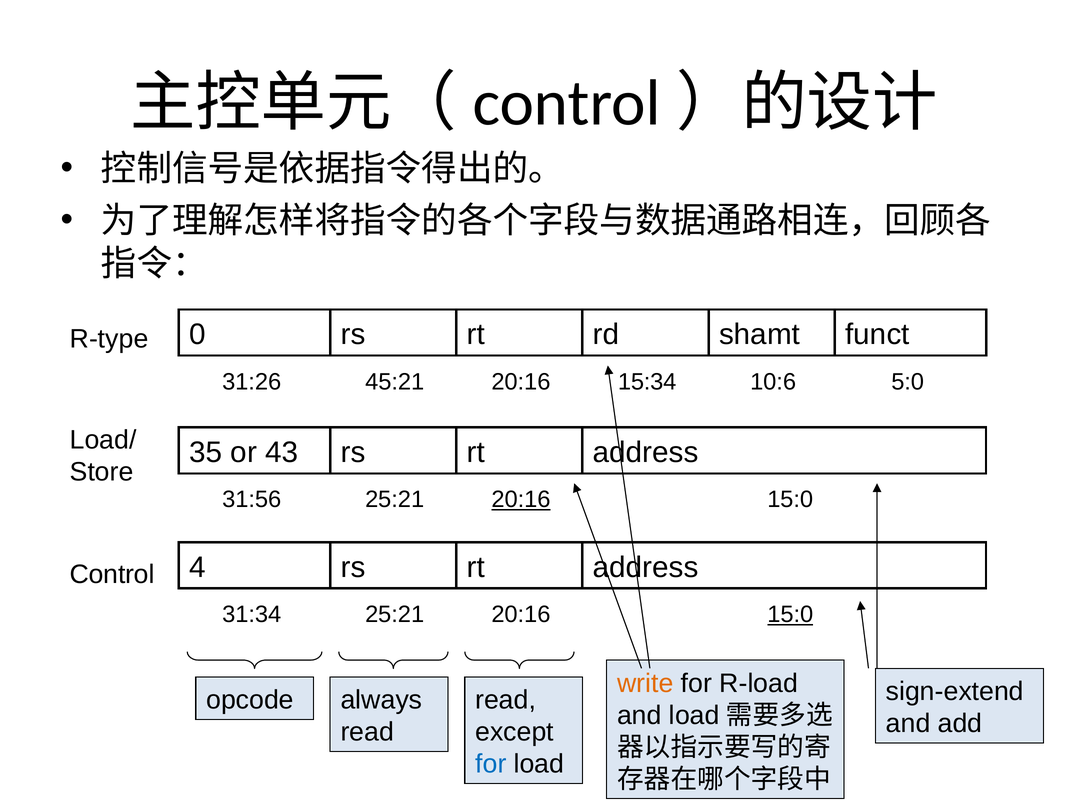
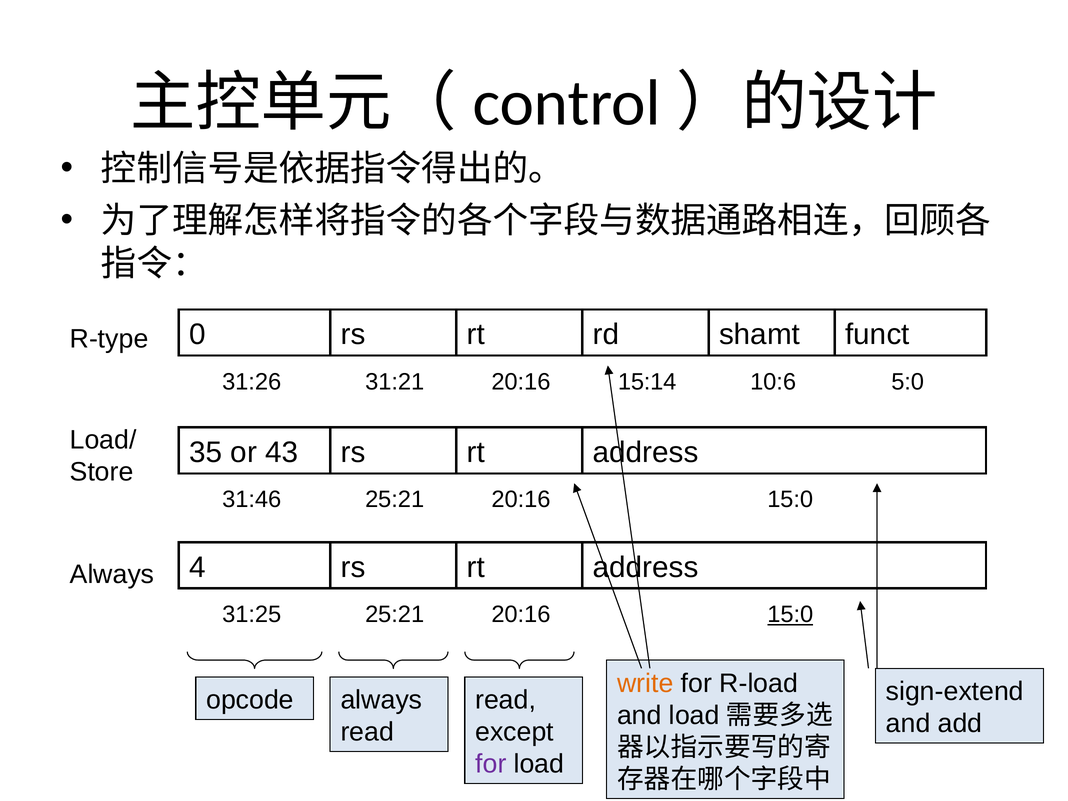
45:21: 45:21 -> 31:21 (395, 382)
15:34: 15:34 -> 15:14 (647, 382)
31:56: 31:56 -> 31:46 (252, 499)
20:16 underline: present -> none (521, 499)
Control: Control -> Always (112, 574)
31:34: 31:34 -> 31:25 (252, 614)
for colour: blue -> purple (491, 764)
